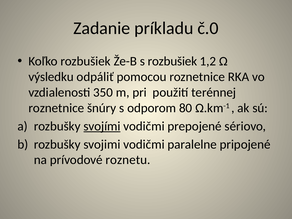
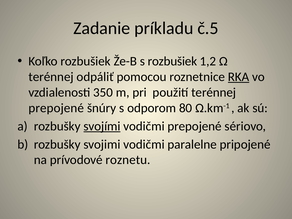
č.0: č.0 -> č.5 (208, 28)
výsledku: výsledku -> terénnej (51, 77)
RKA underline: none -> present (239, 77)
roznetnice: roznetnice -> prepojené (56, 108)
